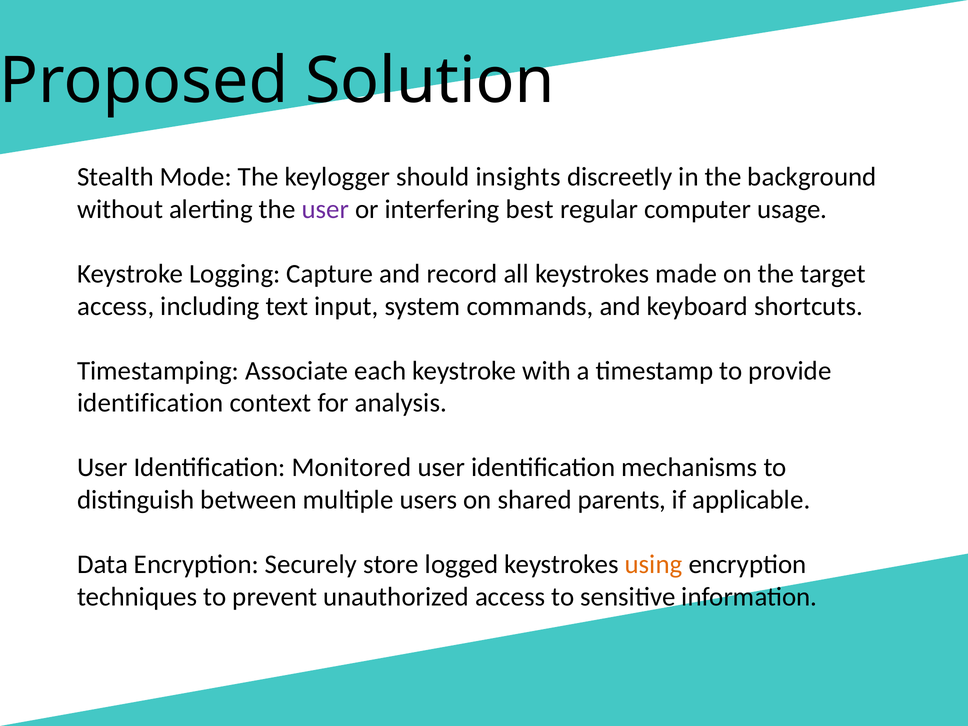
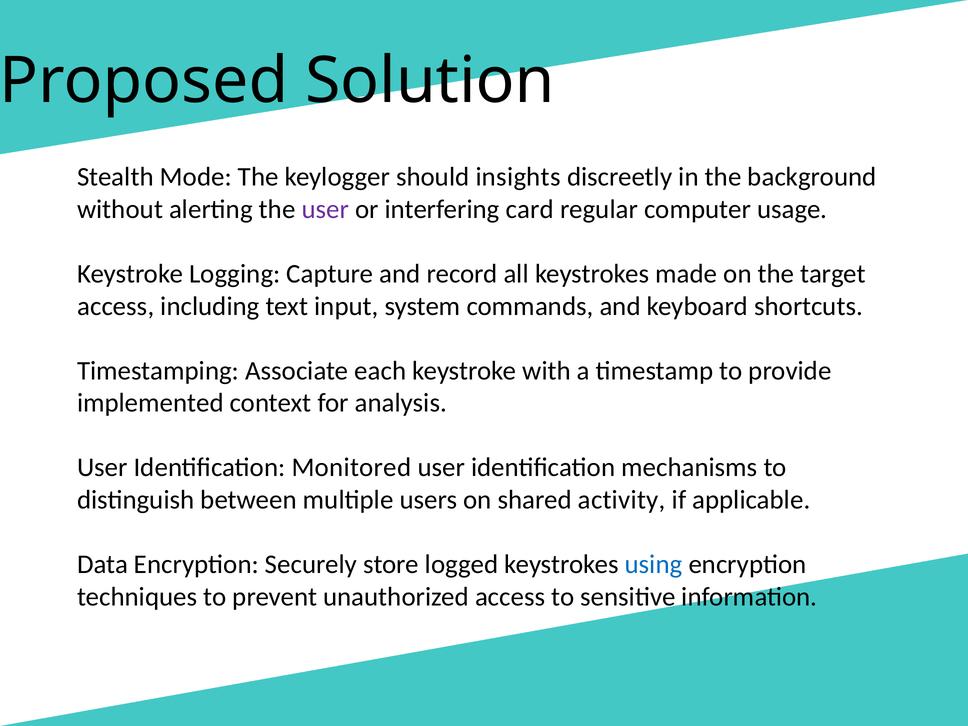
best: best -> card (530, 209)
identification: identification -> implemented (150, 403)
parents: parents -> activity (622, 500)
using colour: orange -> blue (654, 564)
